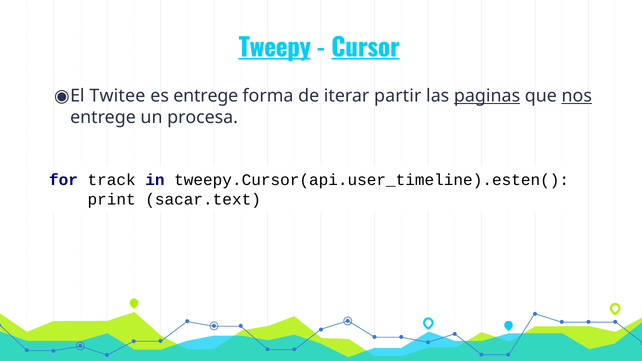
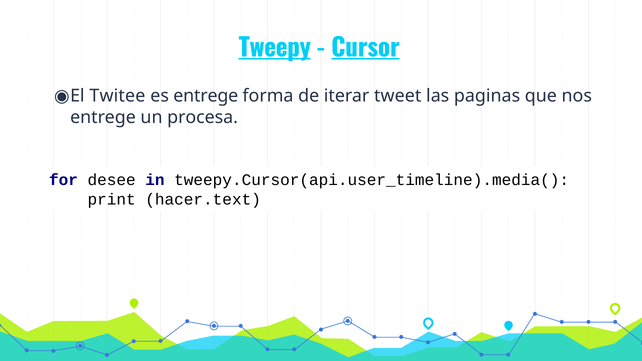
partir: partir -> tweet (398, 96)
paginas underline: present -> none (487, 96)
nos underline: present -> none (577, 96)
track: track -> desee (112, 180)
tweepy.Cursor(api.user_timeline).esten(: tweepy.Cursor(api.user_timeline).esten( -> tweepy.Cursor(api.user_timeline).media( (372, 180)
sacar.text: sacar.text -> hacer.text (203, 199)
